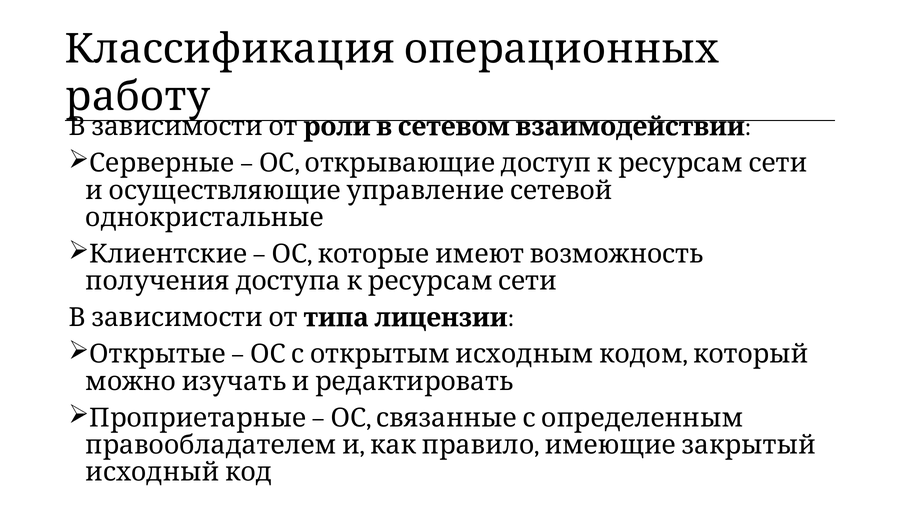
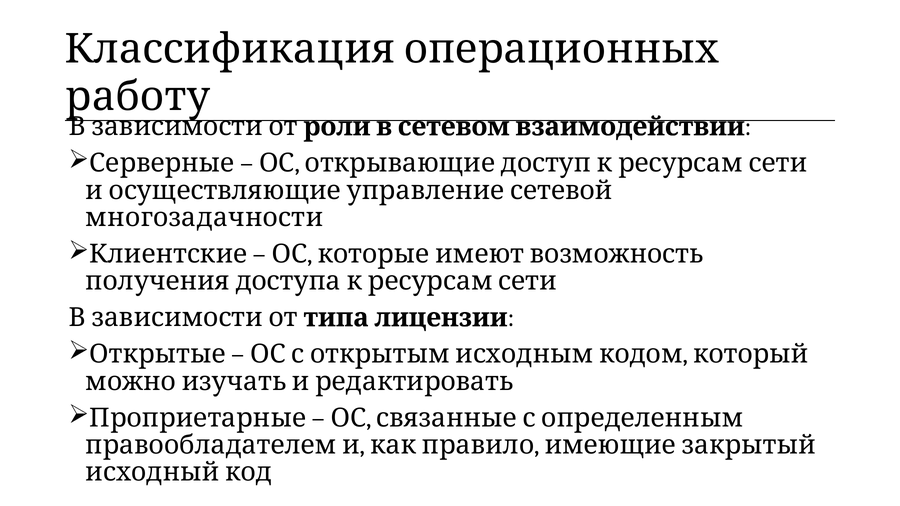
однокристальные: однокристальные -> многозадачности (204, 218)
